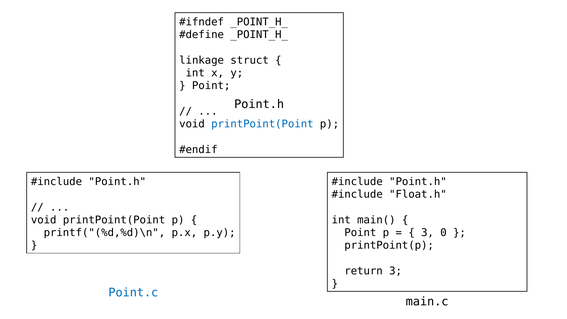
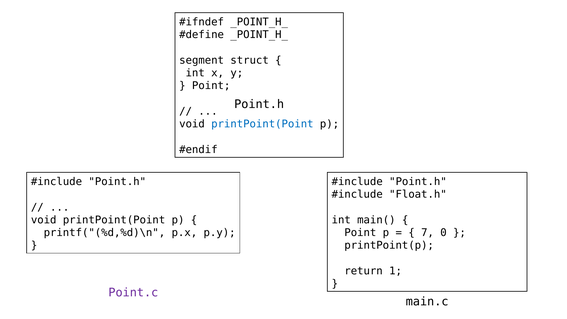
linkage: linkage -> segment (202, 60)
3: 3 -> 7 (428, 233)
return 3: 3 -> 1 (396, 271)
Point.c colour: blue -> purple (133, 293)
